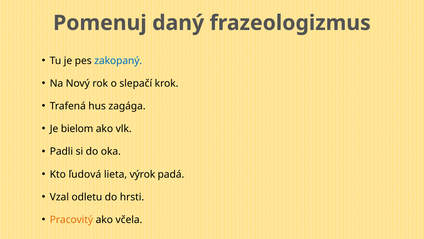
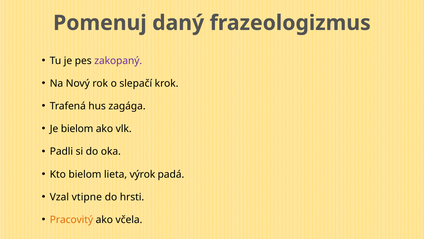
zakopaný colour: blue -> purple (118, 61)
Kto ľudová: ľudová -> bielom (85, 174)
odletu: odletu -> vtipne (87, 197)
